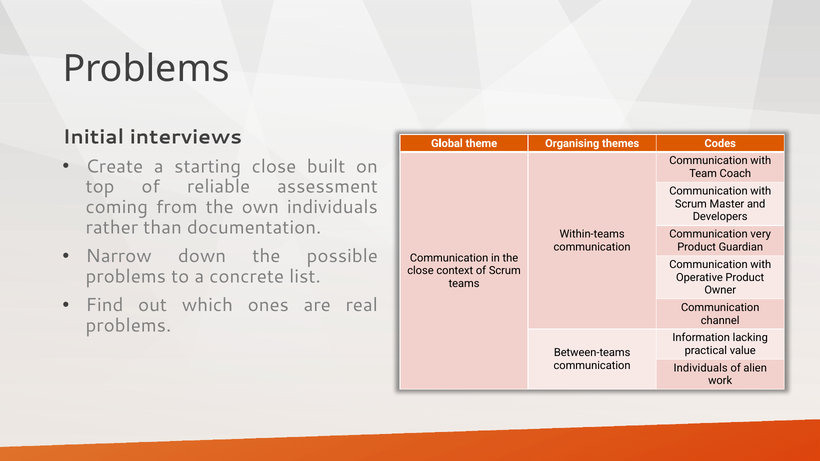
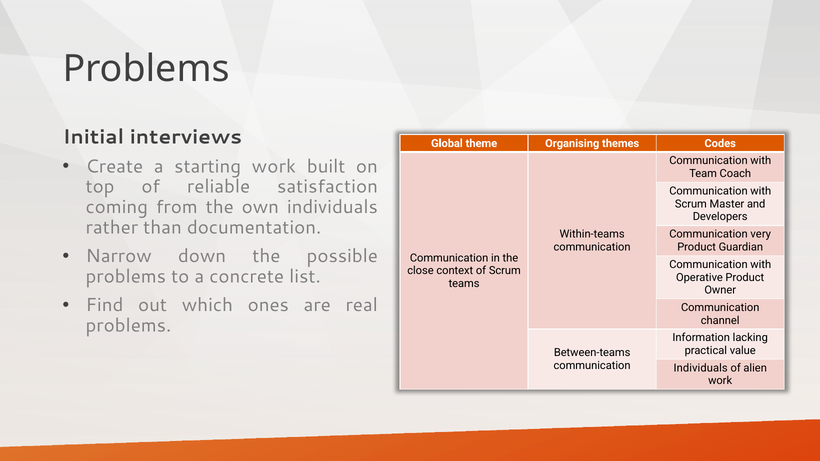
starting close: close -> work (274, 167)
assessment: assessment -> satisfaction (327, 187)
